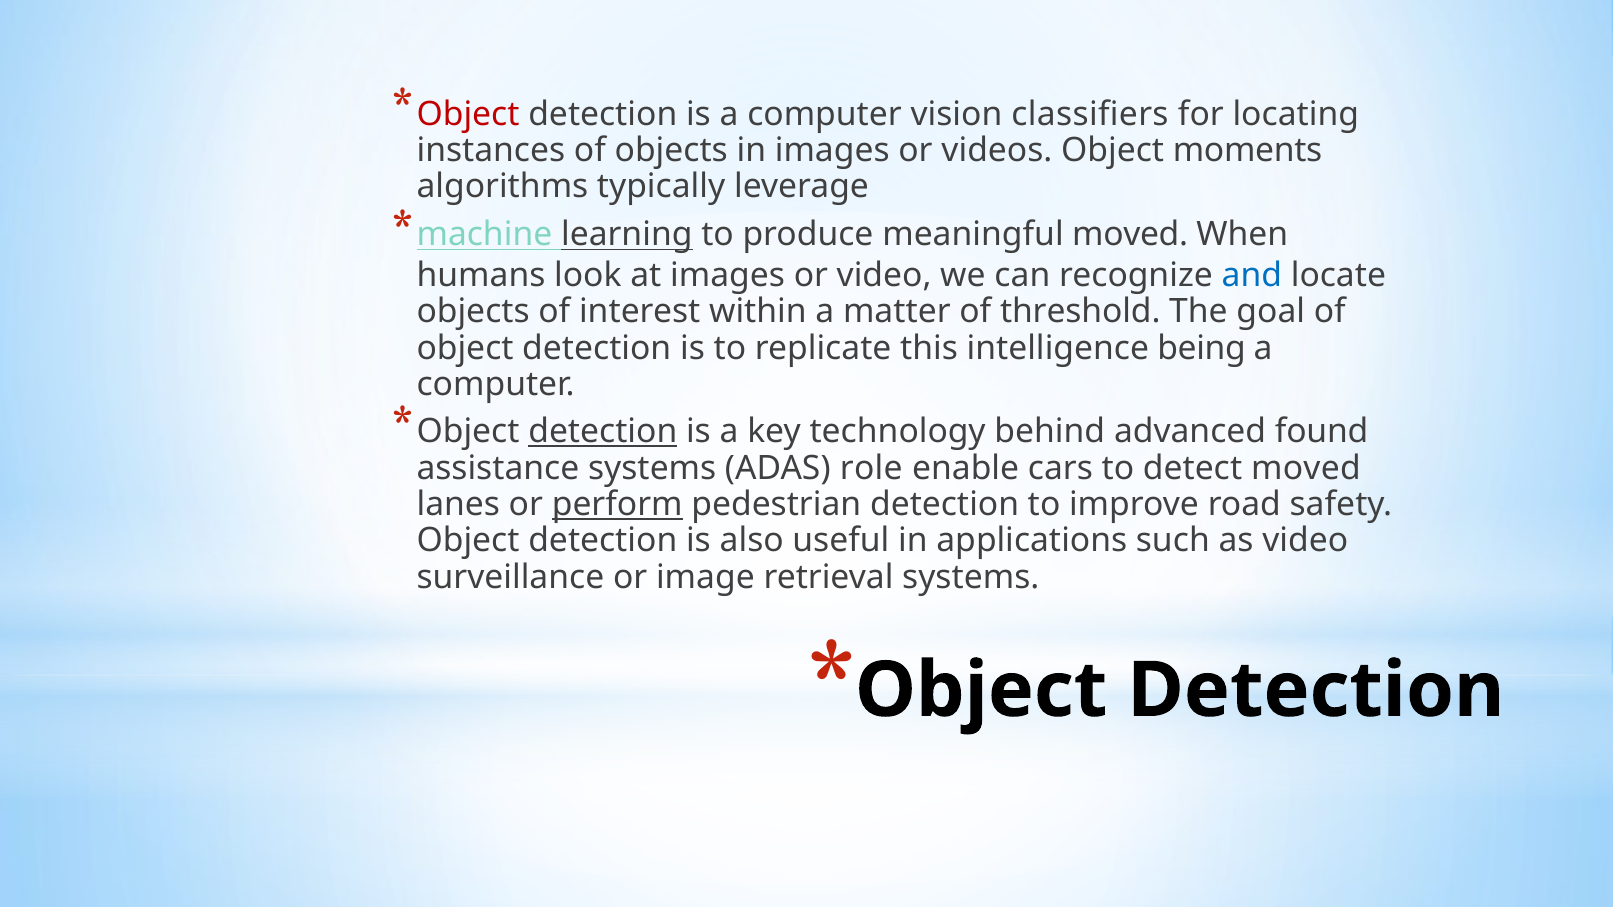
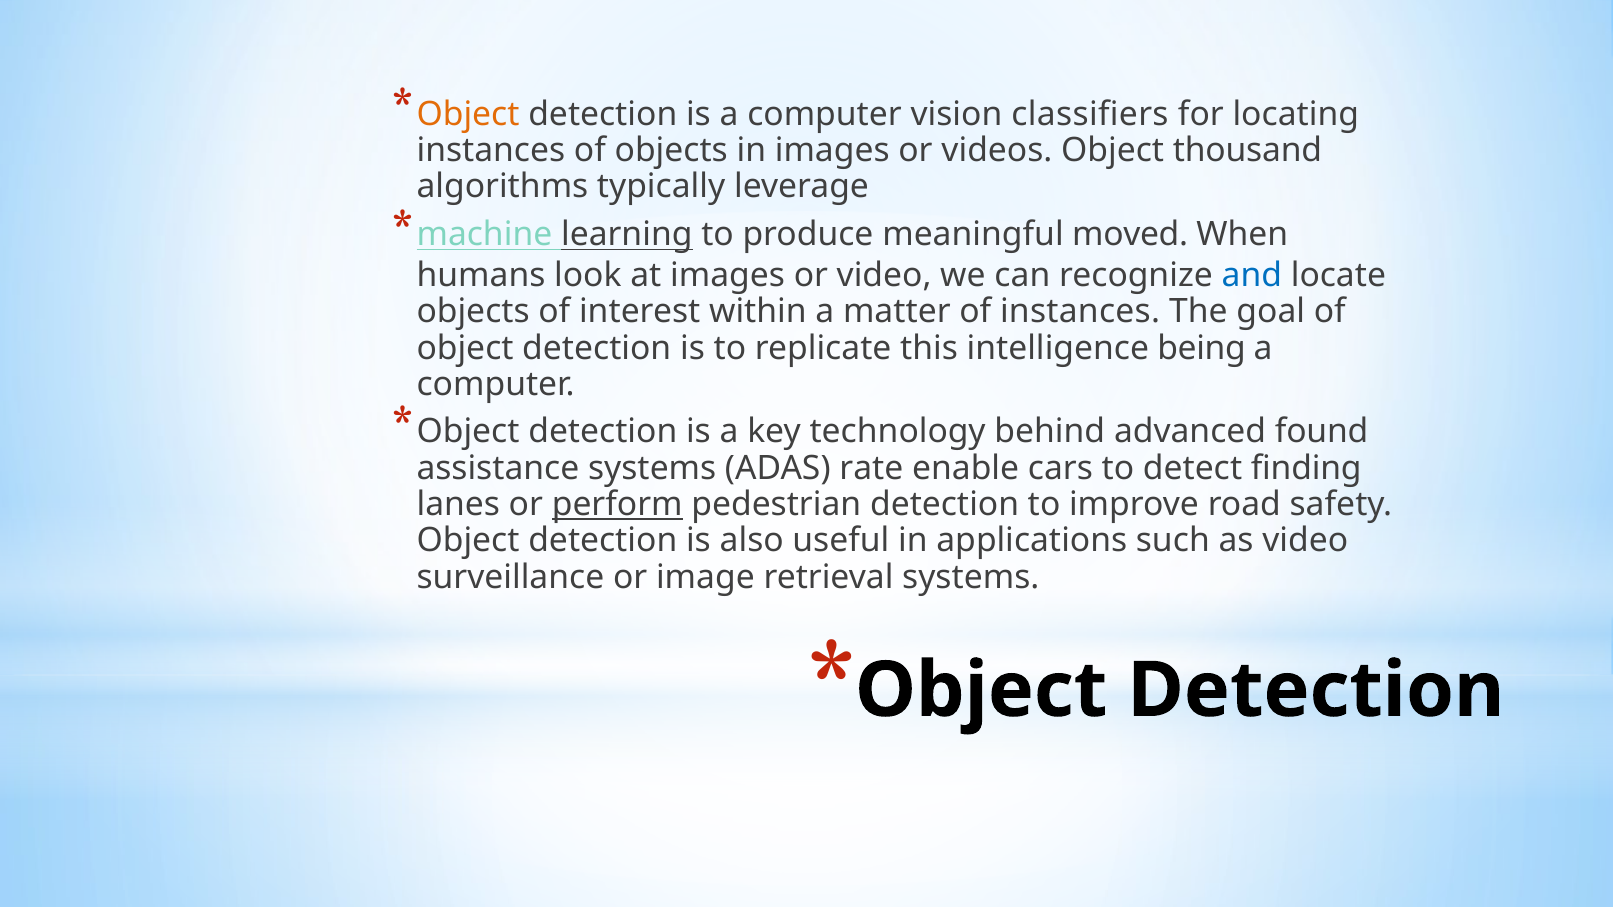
Object colour: red -> orange (468, 114)
moments: moments -> thousand (1247, 151)
of threshold: threshold -> instances (1080, 312)
detection underline: present -> none (603, 432)
role: role -> rate (871, 468)
detect moved: moved -> finding (1306, 468)
